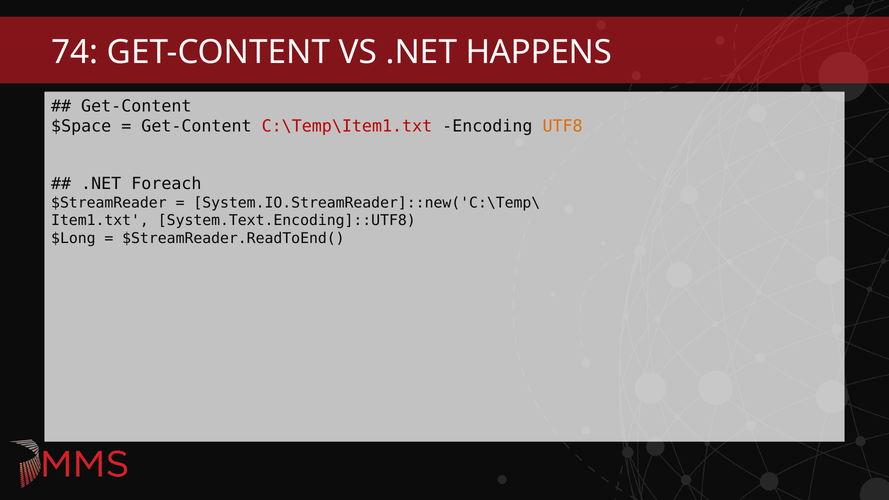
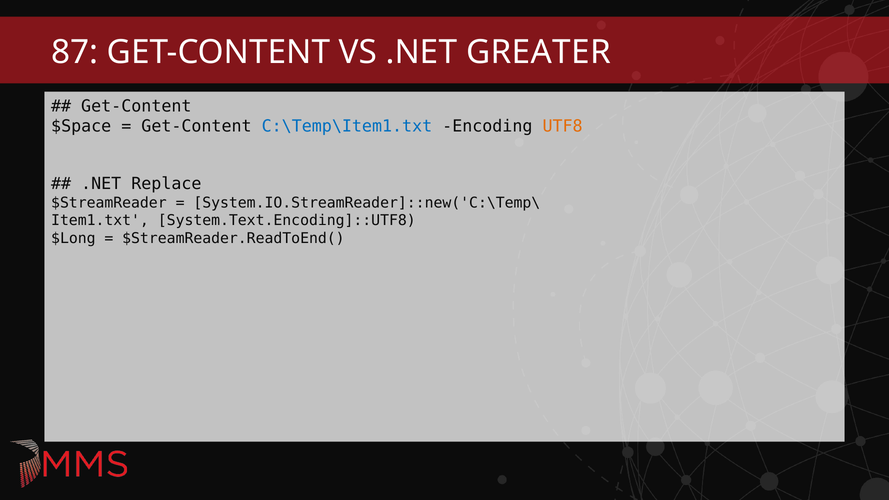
74: 74 -> 87 (75, 52)
HAPPENS: HAPPENS -> GREATER (538, 52)
C:\Temp\Item1.txt colour: red -> blue (347, 126)
Foreach: Foreach -> Replace (166, 184)
